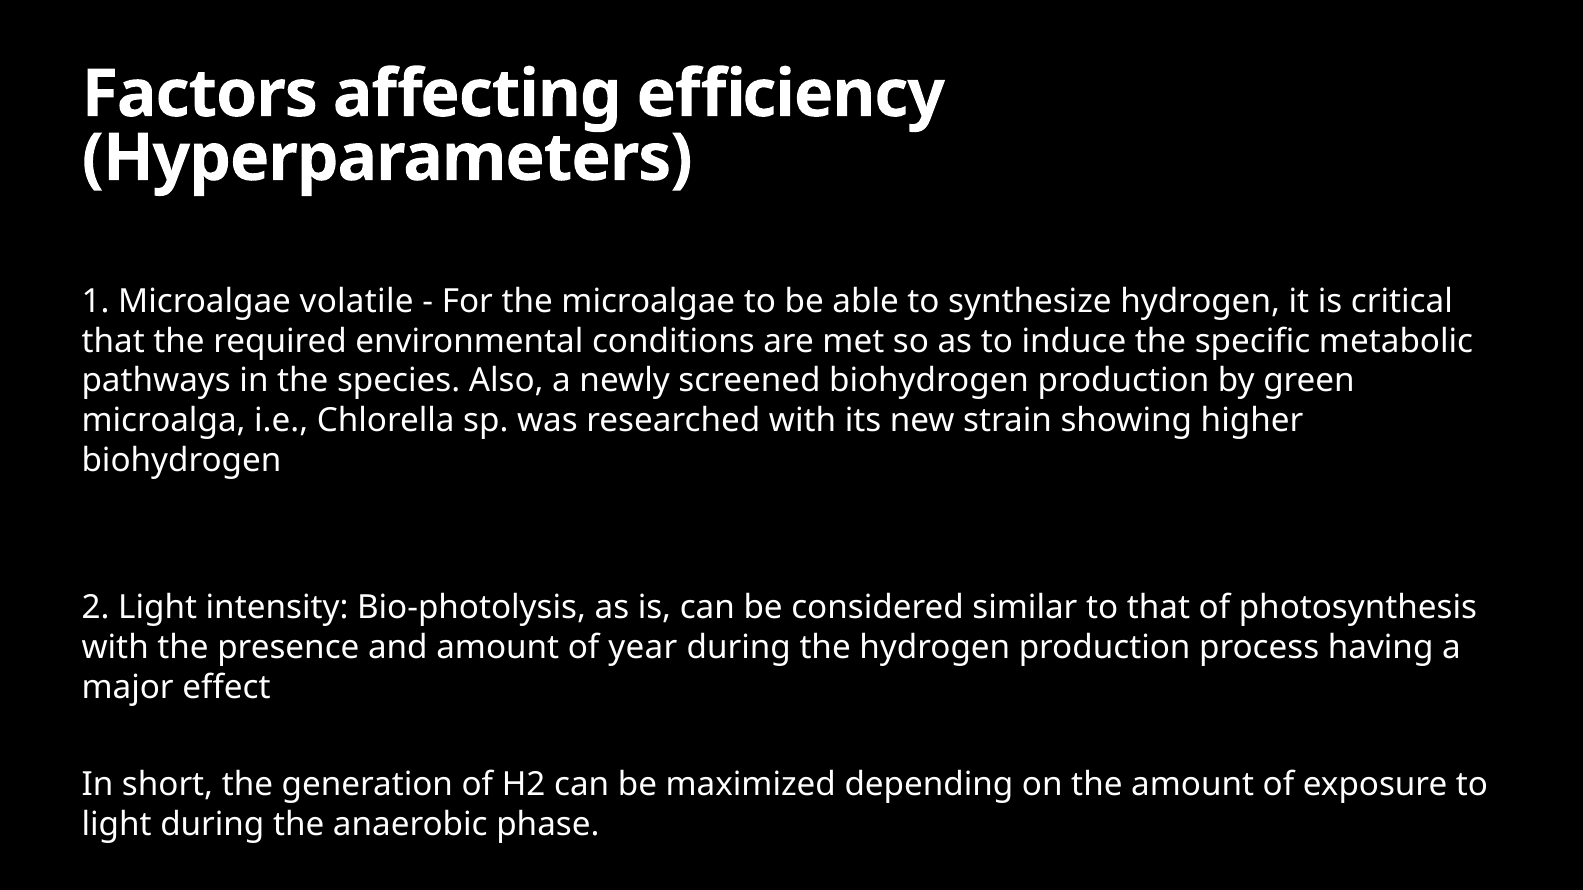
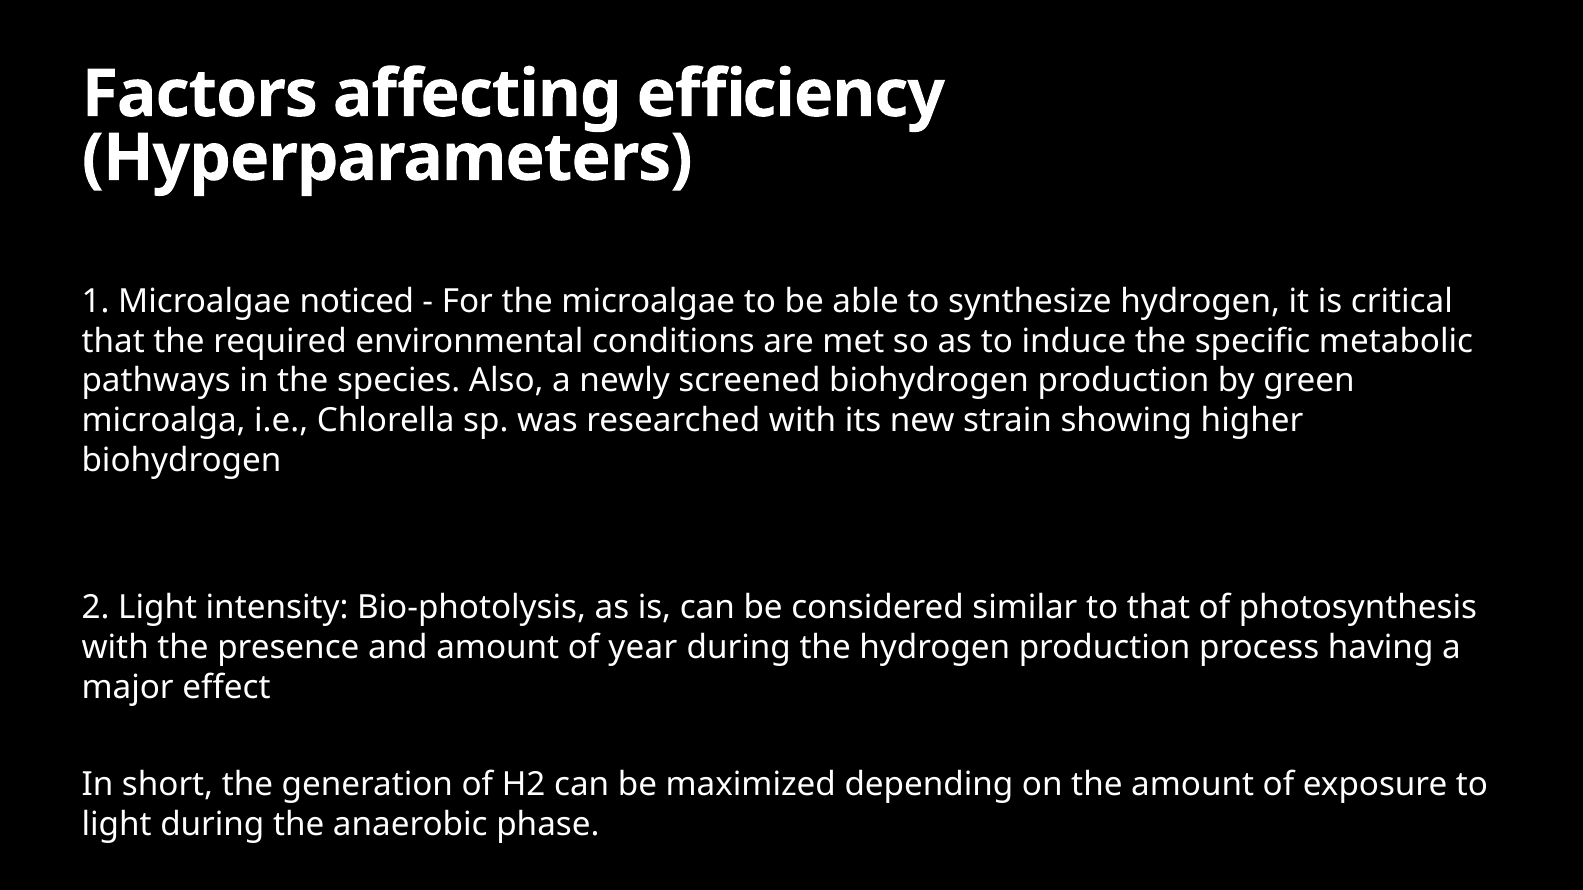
volatile: volatile -> noticed (357, 301)
